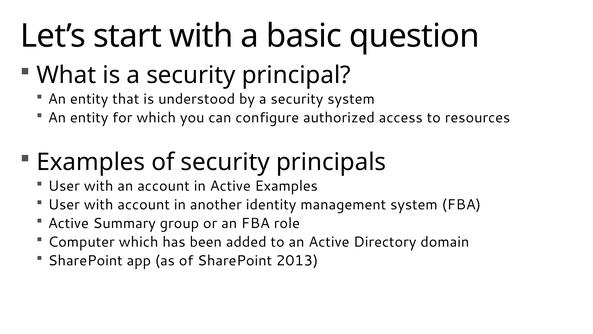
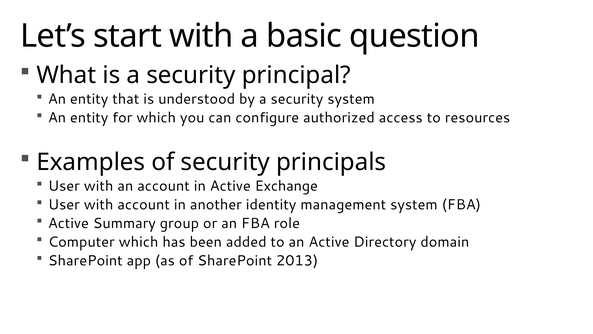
Active Examples: Examples -> Exchange (286, 186)
